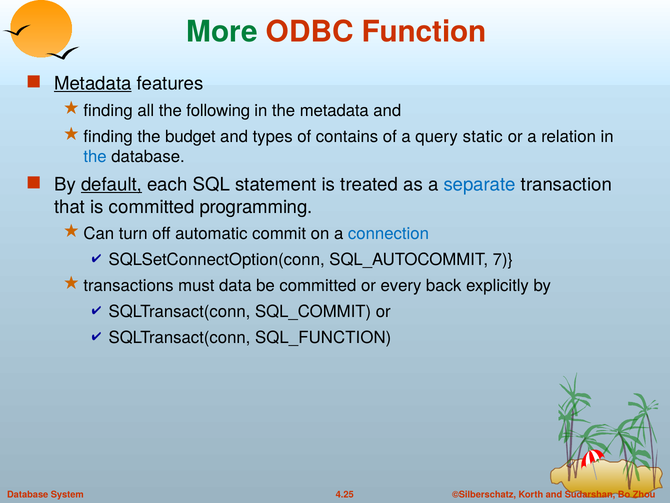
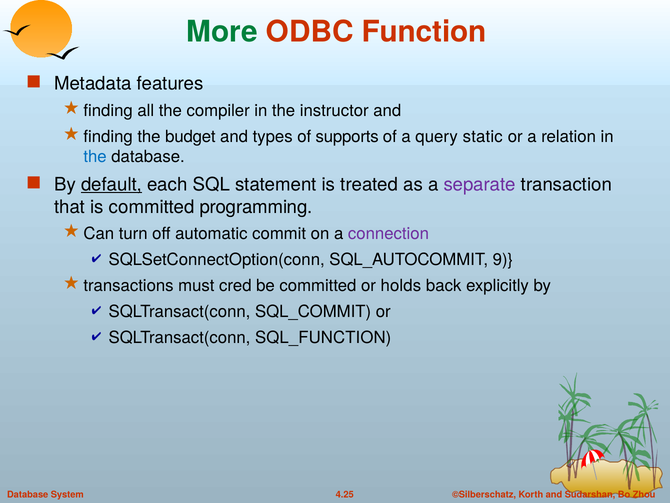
Metadata underline: present -> none (93, 84)
following: following -> compiler (218, 110)
the metadata: metadata -> instructor (334, 110)
contains: contains -> supports (347, 136)
separate colour: blue -> purple (480, 184)
connection colour: blue -> purple (388, 234)
7: 7 -> 9 (503, 260)
data: data -> cred (235, 286)
every: every -> holds (401, 286)
